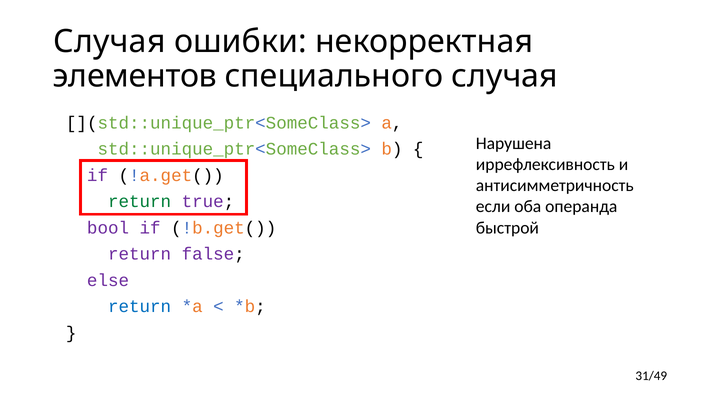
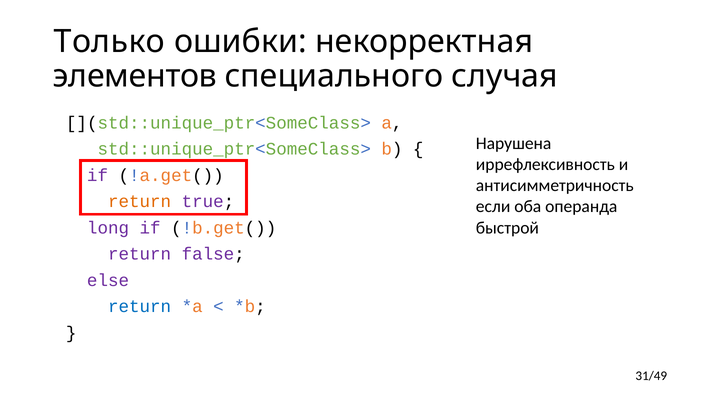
Случая: Случая -> Только (109, 42)
return colour: green -> orange (140, 201)
bool: bool -> long (108, 227)
